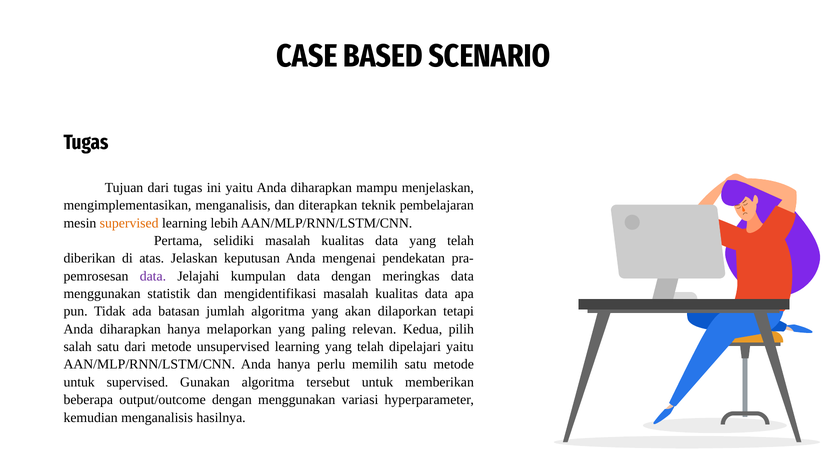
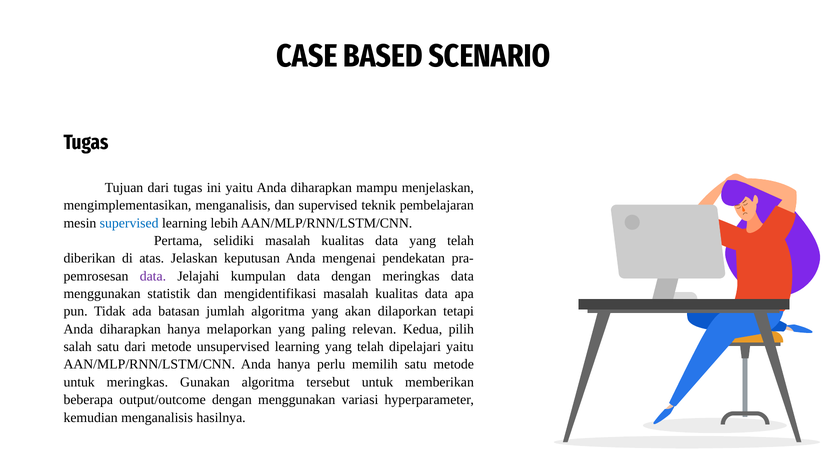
dan diterapkan: diterapkan -> supervised (328, 205)
supervised colour: orange -> blue (129, 223)
untuk supervised: supervised -> meringkas (137, 382)
